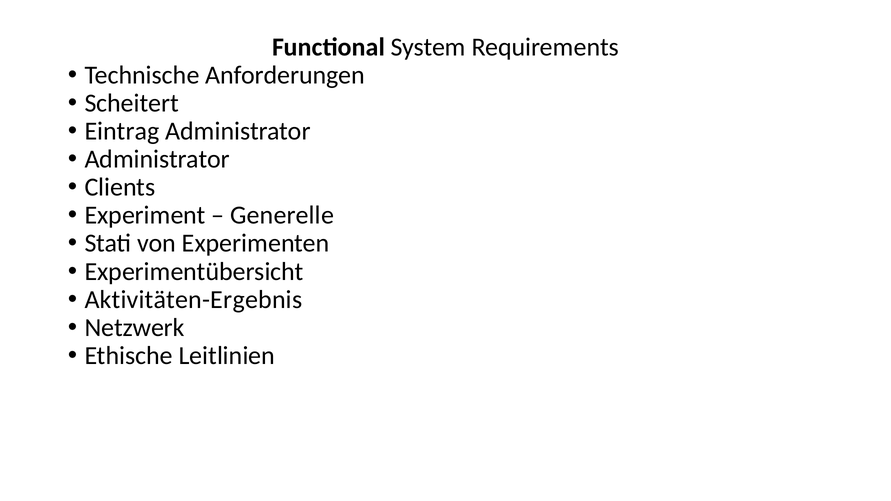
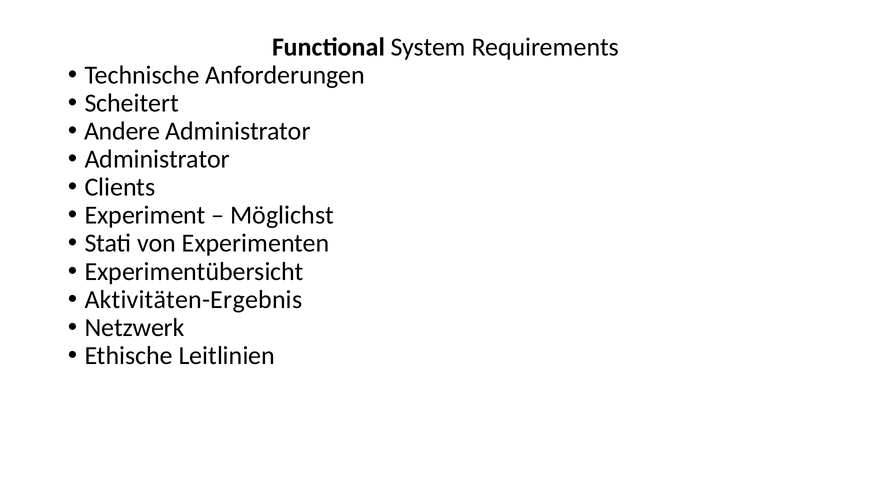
Eintrag: Eintrag -> Andere (122, 131)
Generelle: Generelle -> Möglichst (282, 215)
